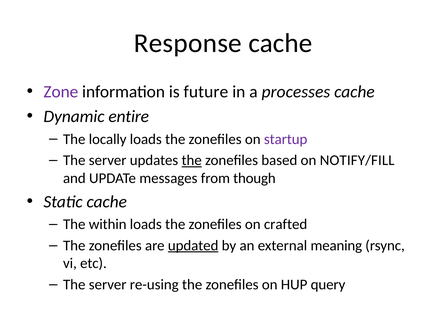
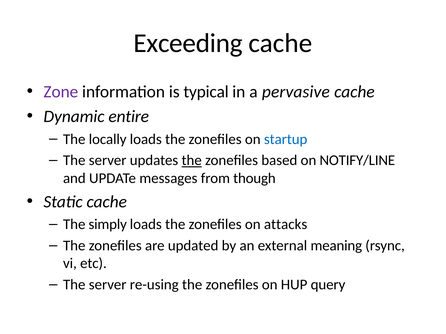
Response: Response -> Exceeding (188, 43)
future: future -> typical (206, 92)
processes: processes -> pervasive (296, 92)
startup colour: purple -> blue (286, 139)
NOTIFY/FILL: NOTIFY/FILL -> NOTIFY/LINE (357, 161)
within: within -> simply (108, 225)
crafted: crafted -> attacks (286, 225)
updated underline: present -> none (193, 246)
